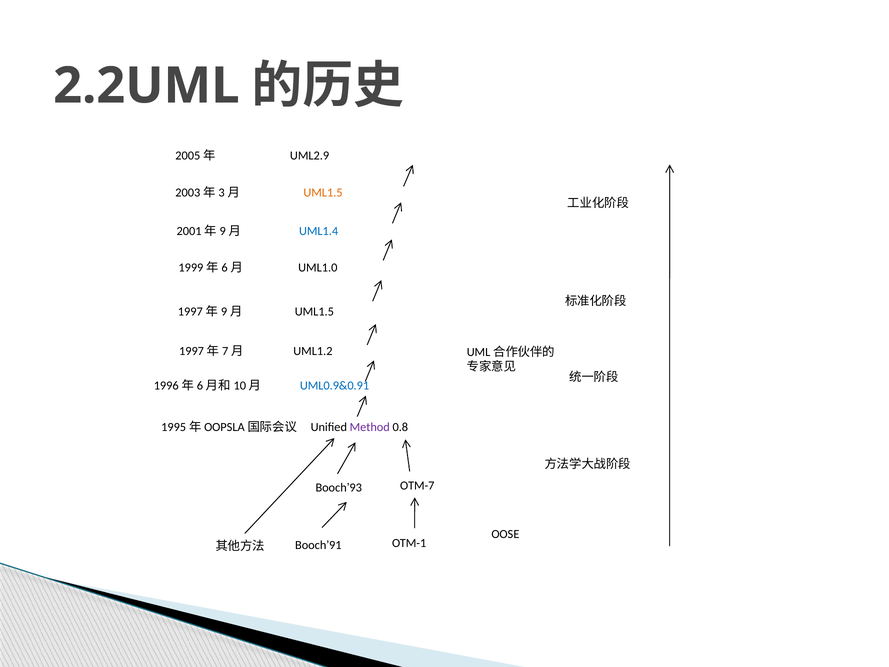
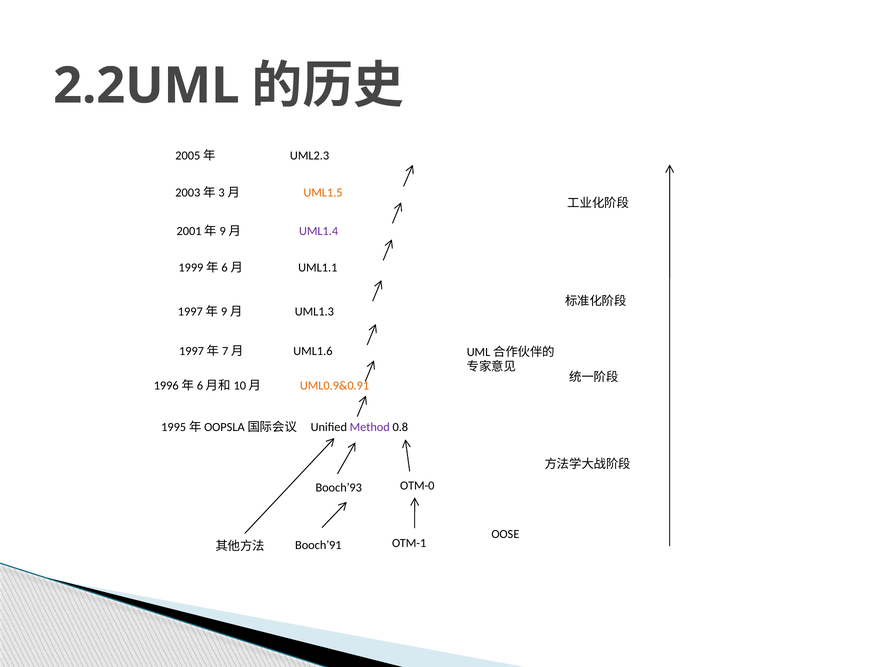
UML2.9: UML2.9 -> UML2.3 (310, 156)
UML1.4 colour: blue -> purple (319, 231)
UML1.0: UML1.0 -> UML1.1 (318, 268)
UML1.5: UML1.5 -> UML1.3 (314, 311)
UML1.2: UML1.2 -> UML1.6 (313, 351)
UML0.9&0.91 colour: blue -> orange (335, 385)
OTM-7: OTM-7 -> OTM-0 (417, 485)
